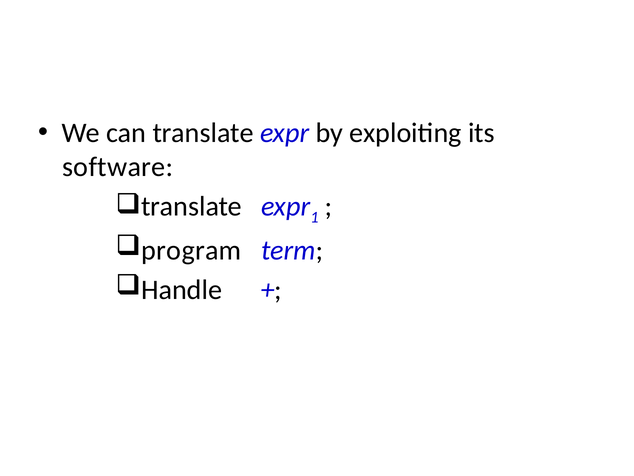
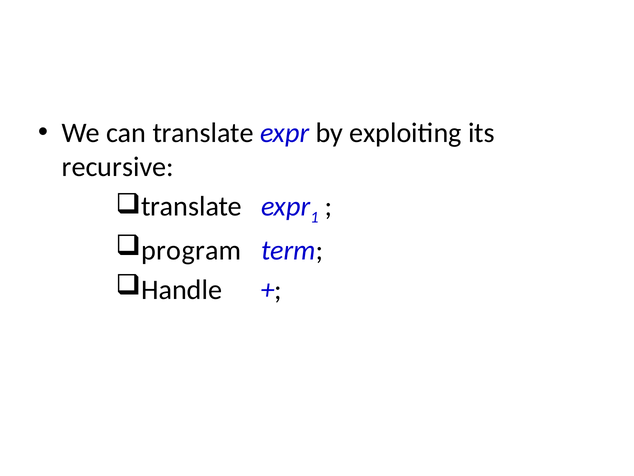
software: software -> recursive (118, 167)
